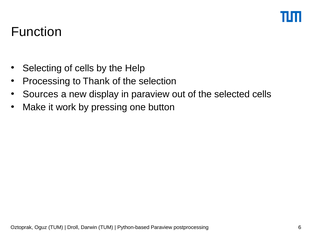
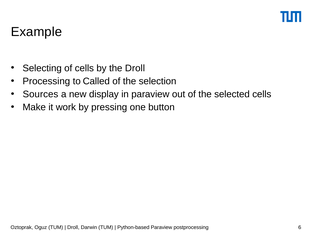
Function: Function -> Example (36, 32)
the Help: Help -> Droll (135, 68)
Thank: Thank -> Called (96, 81)
